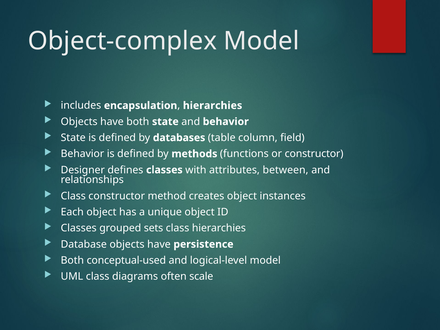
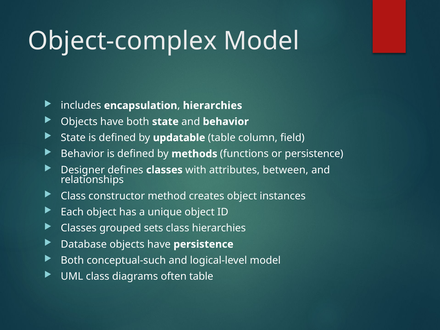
databases: databases -> updatable (179, 138)
or constructor: constructor -> persistence (314, 154)
conceptual-used: conceptual-used -> conceptual-such (126, 260)
often scale: scale -> table (201, 276)
